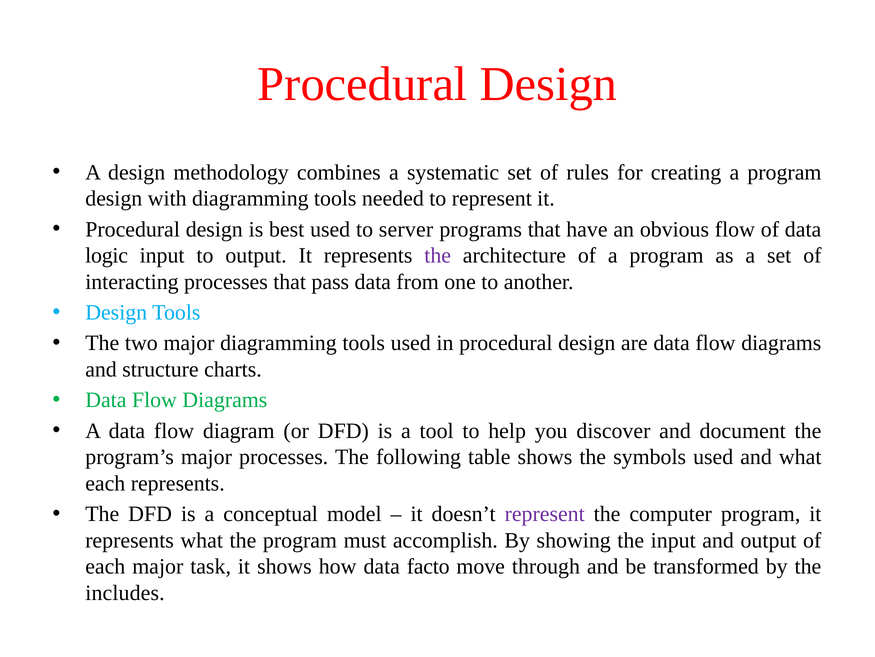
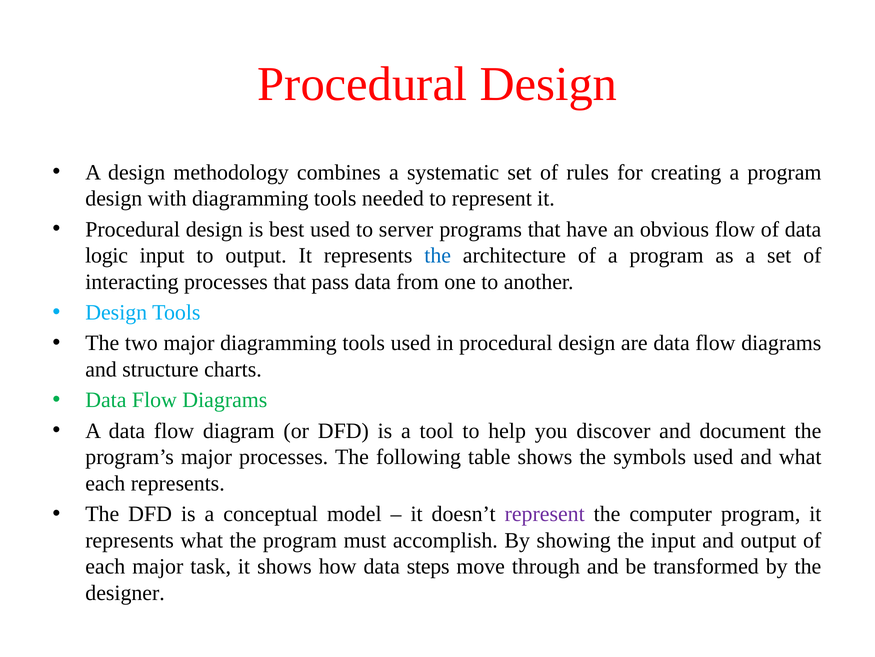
the colour: purple -> blue (438, 255)
facto: facto -> steps (428, 566)
includes: includes -> designer (125, 592)
